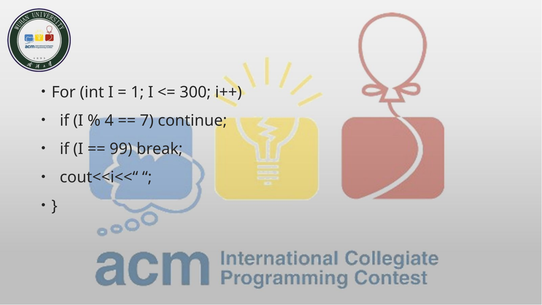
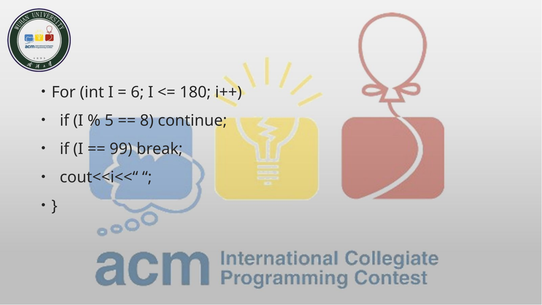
1: 1 -> 6 (137, 92)
300: 300 -> 180 (195, 92)
4: 4 -> 5 (109, 121)
7: 7 -> 8 (147, 121)
